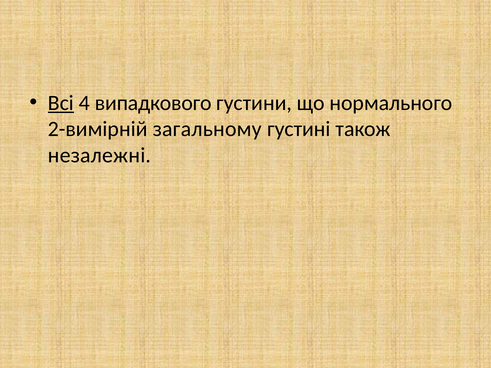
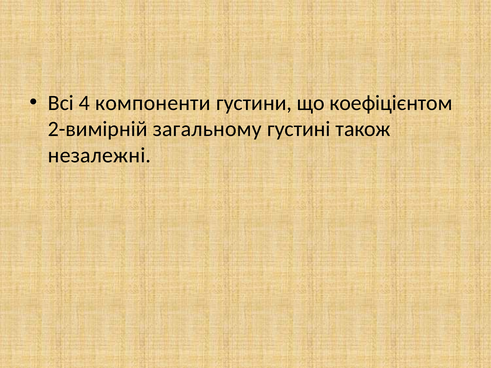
Всі underline: present -> none (61, 103)
випадкового: випадкового -> компоненти (153, 103)
нормального: нормального -> коефіцієнтом (391, 103)
